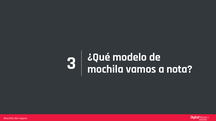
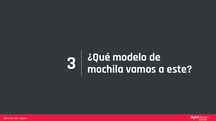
nota: nota -> este (179, 69)
